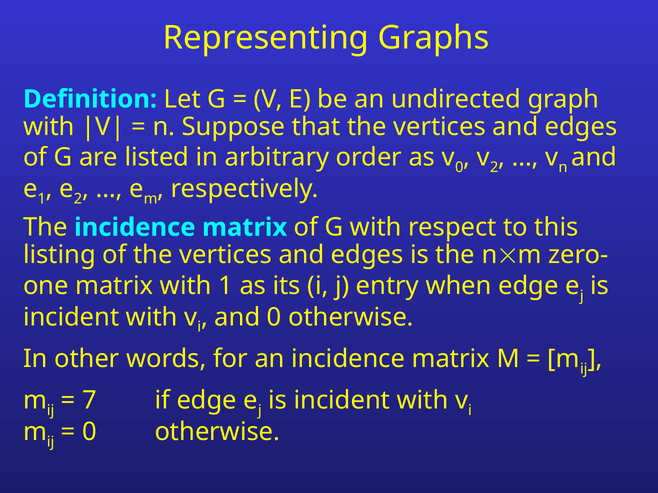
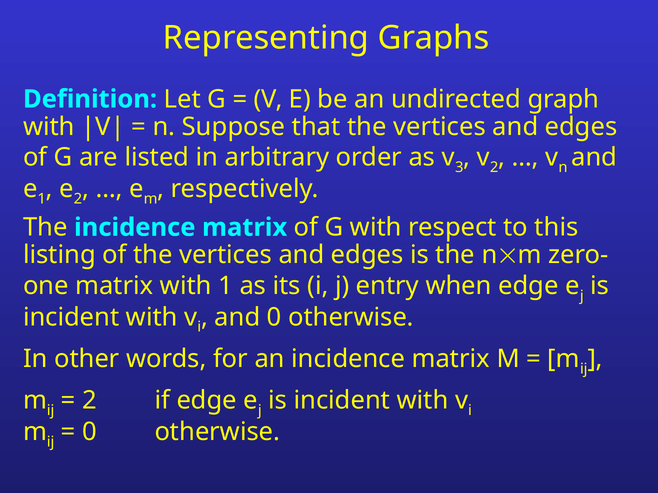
v 0: 0 -> 3 (459, 168)
7: 7 -> 2 (90, 401)
